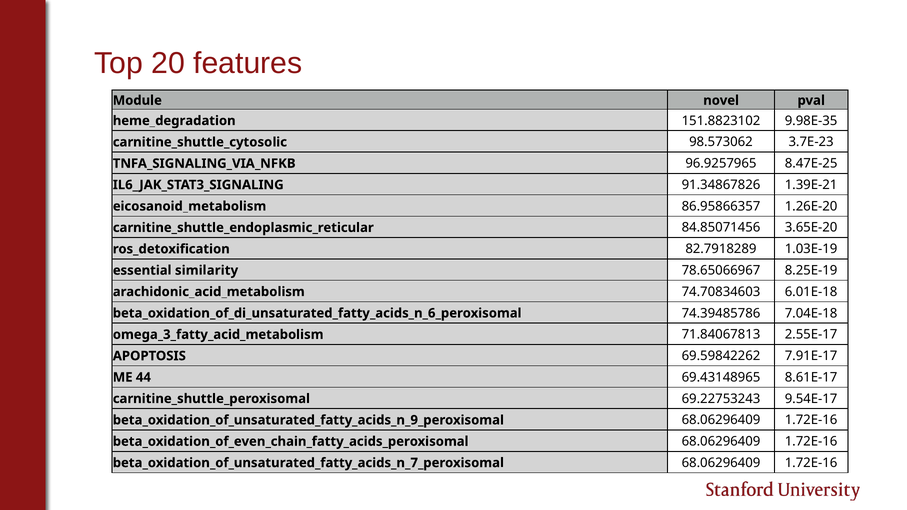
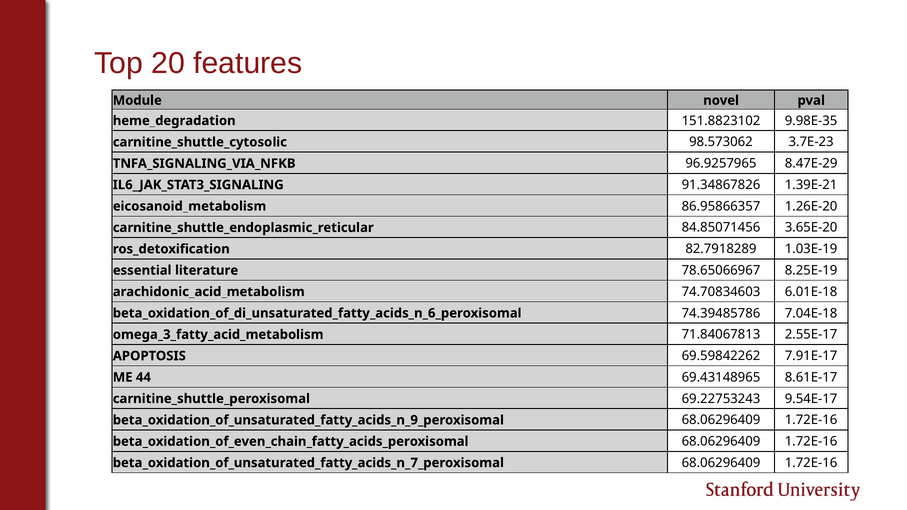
8.47E-25: 8.47E-25 -> 8.47E-29 (811, 164)
similarity: similarity -> literature (207, 270)
